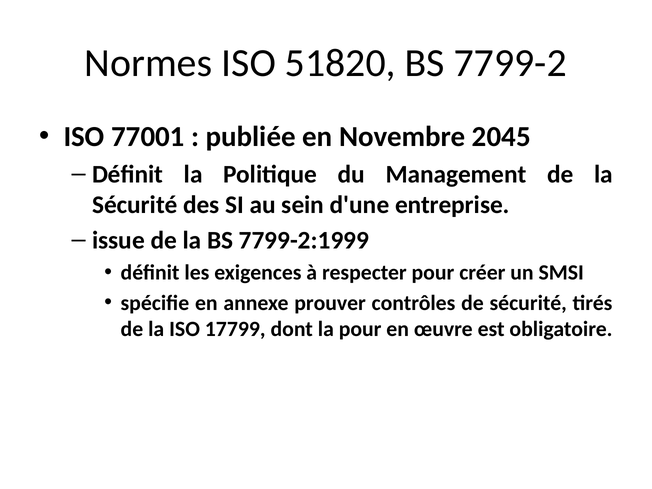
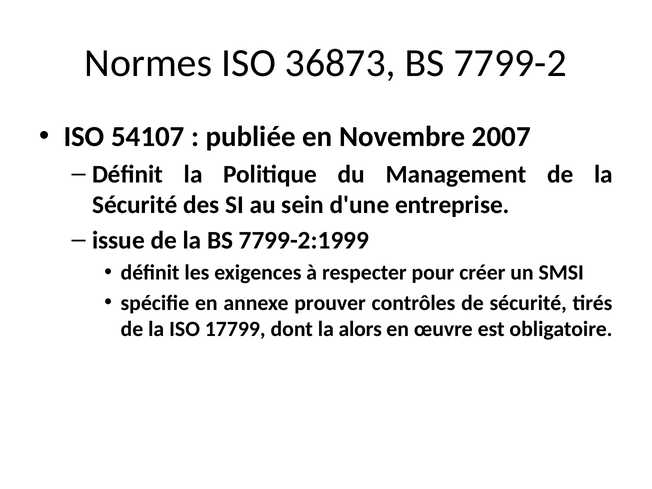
51820: 51820 -> 36873 (340, 63)
77001: 77001 -> 54107 (148, 137)
2045: 2045 -> 2007 (501, 137)
la pour: pour -> alors (360, 329)
